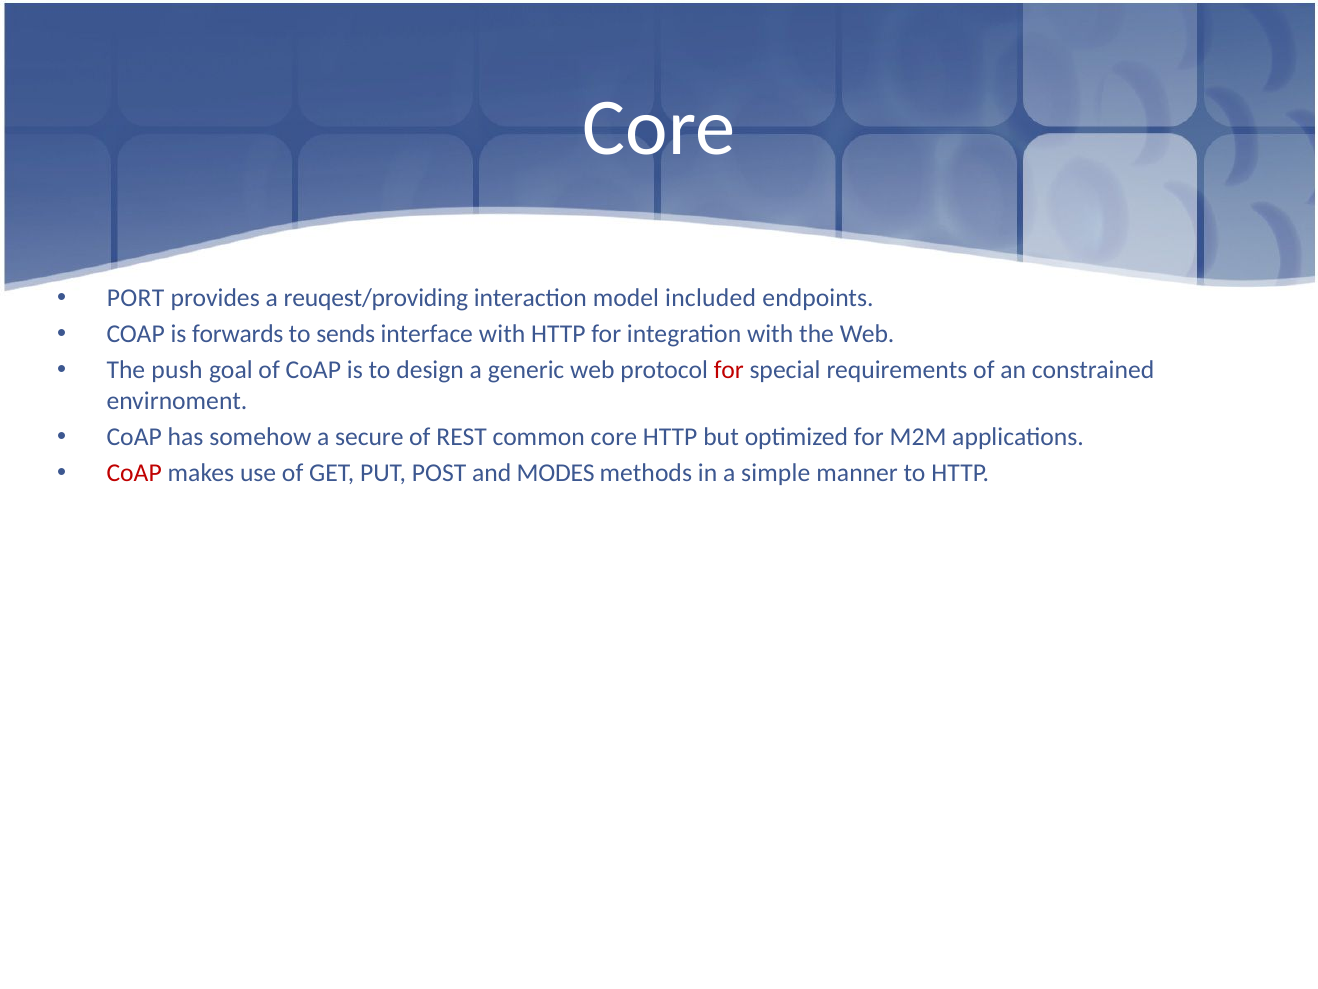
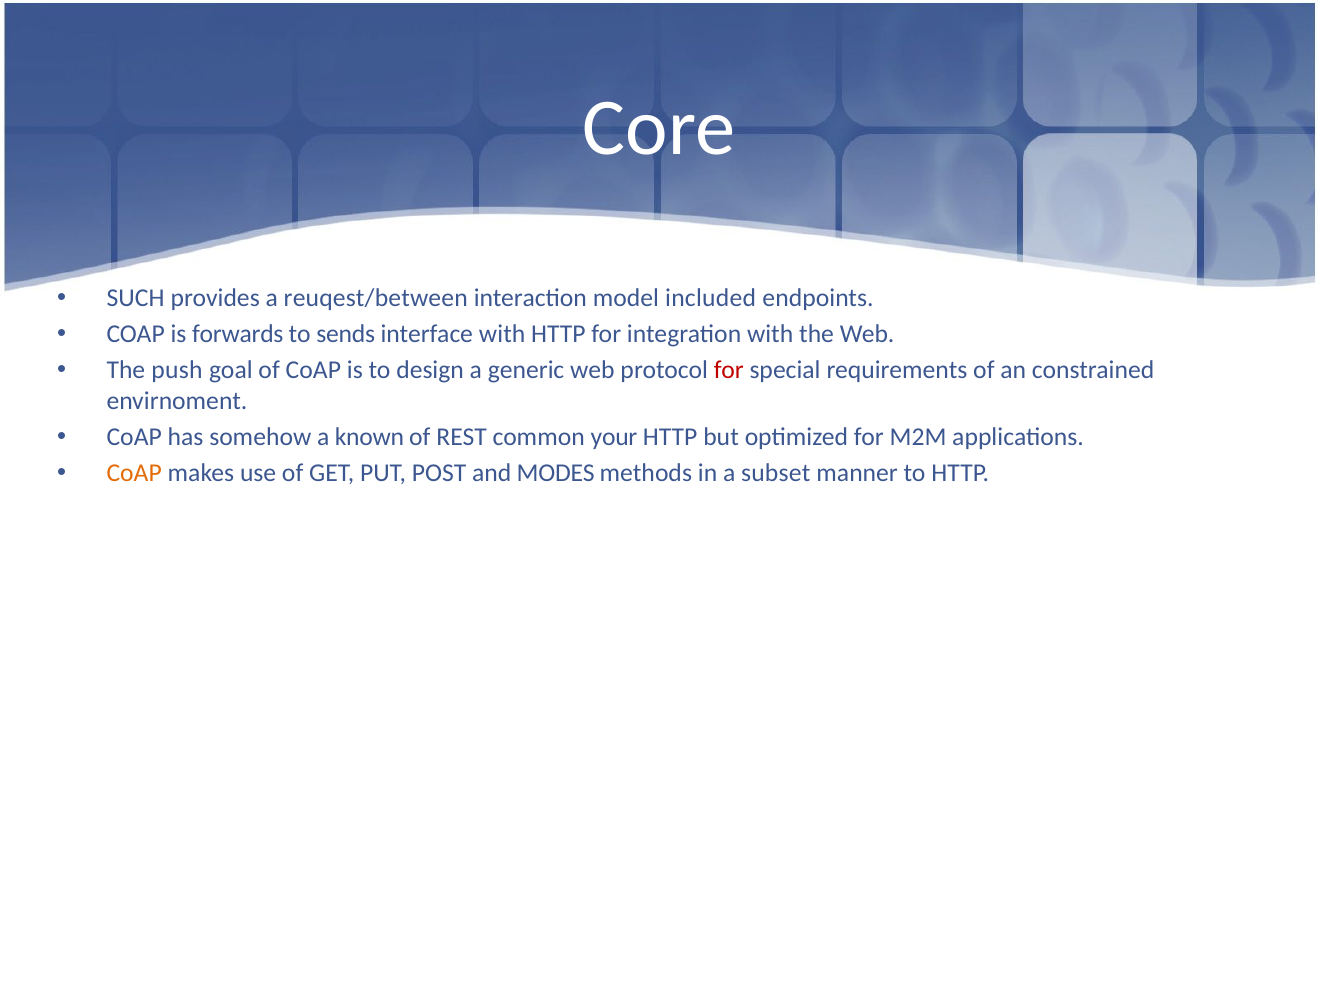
PORT: PORT -> SUCH (136, 298)
reuqest/providing: reuqest/providing -> reuqest/between (376, 298)
secure: secure -> known (369, 437)
common core: core -> your (614, 437)
CoAP colour: red -> orange (134, 473)
simple: simple -> subset (776, 473)
